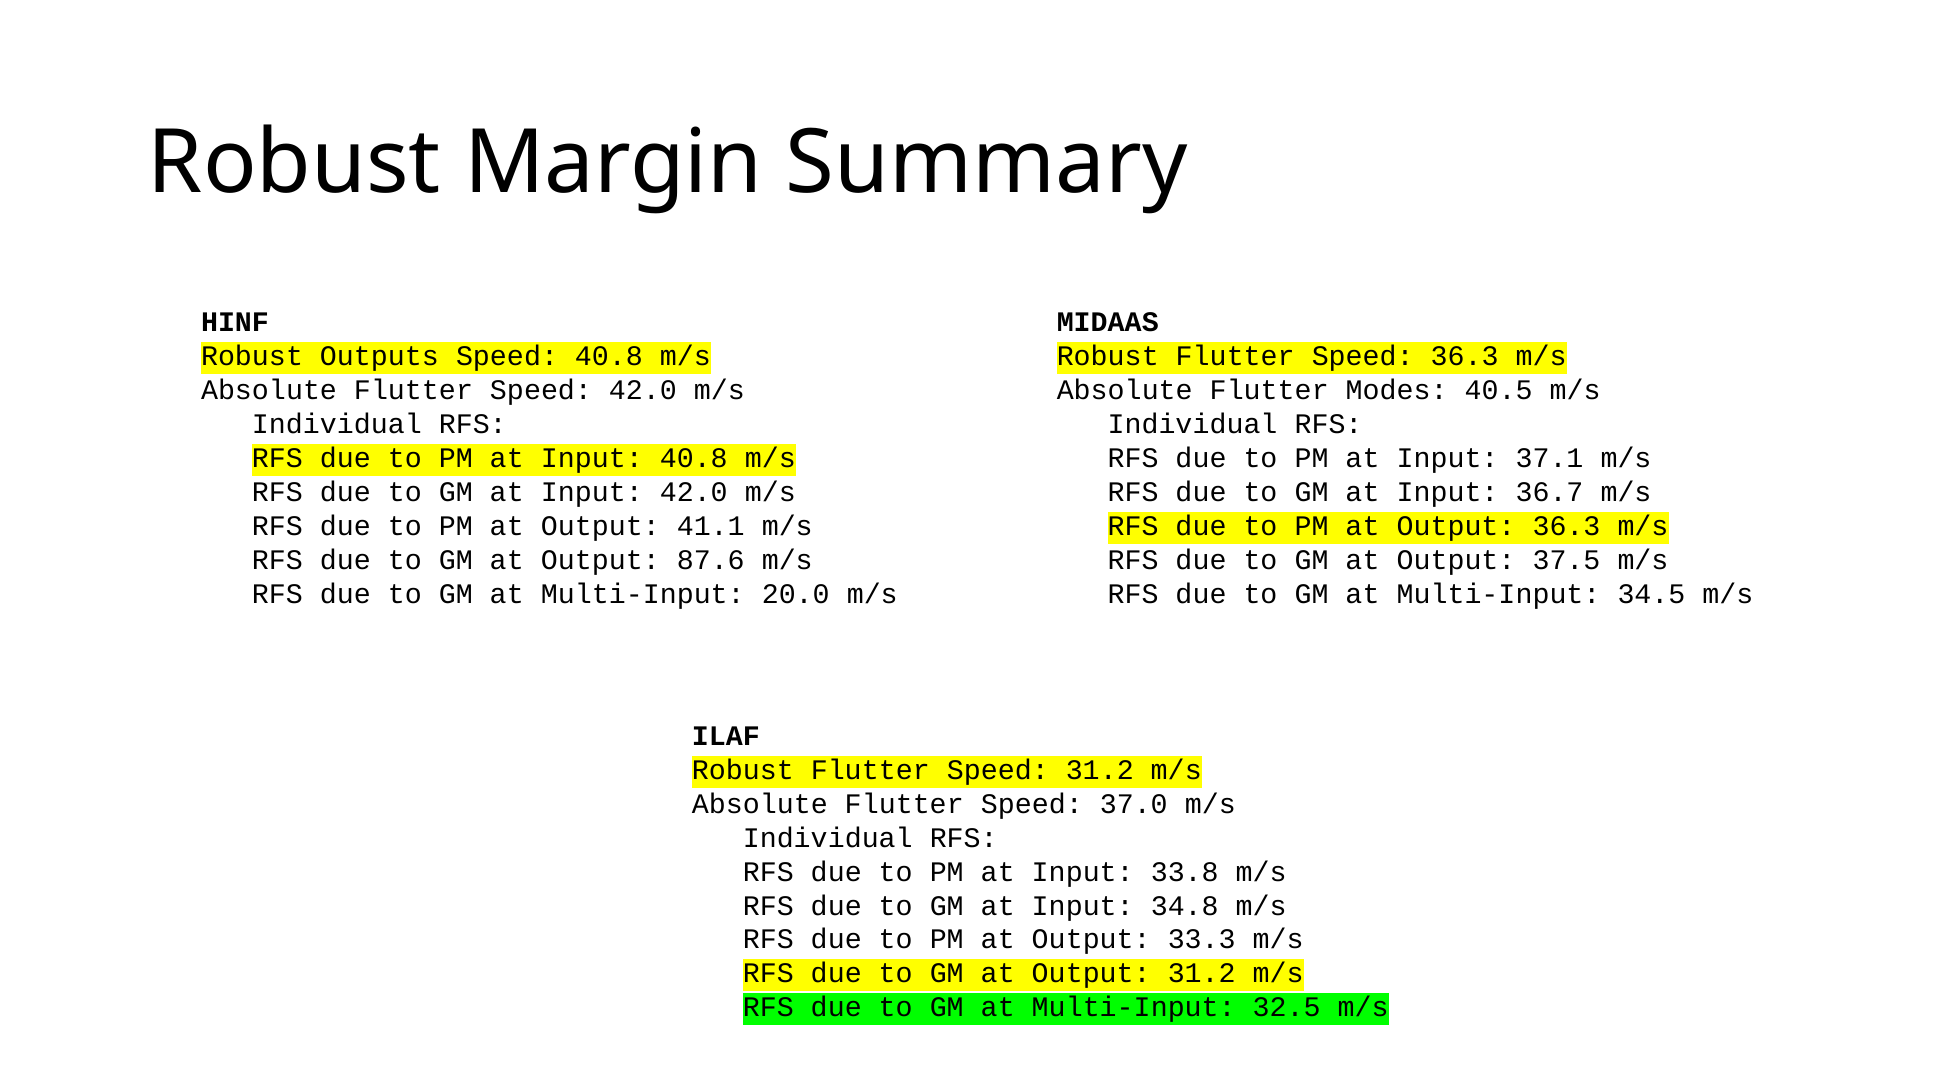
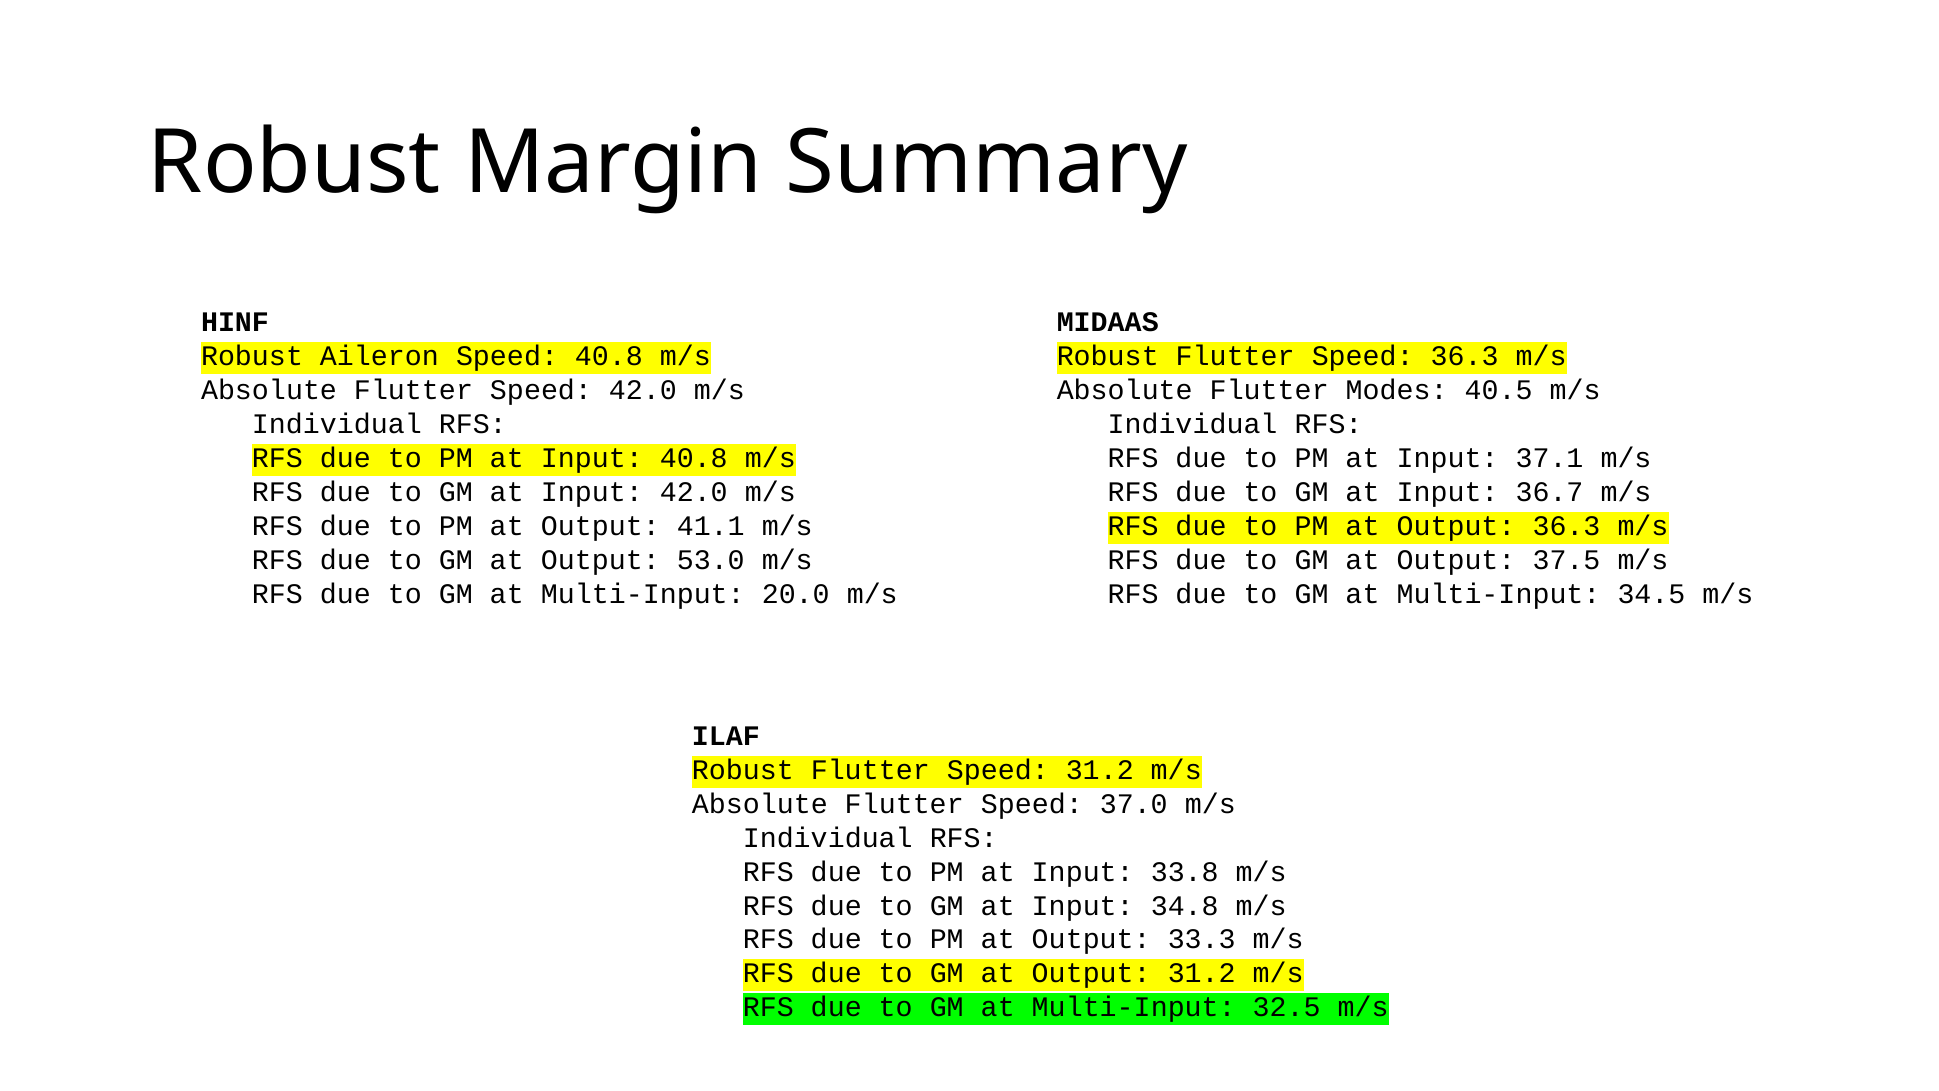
Outputs: Outputs -> Aileron (379, 357)
87.6: 87.6 -> 53.0 (711, 560)
